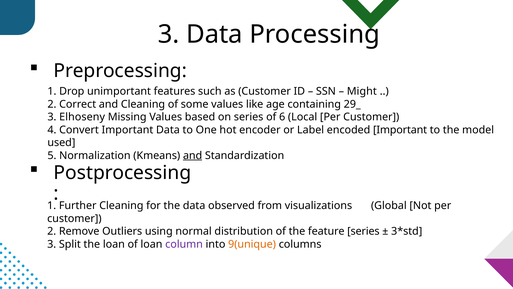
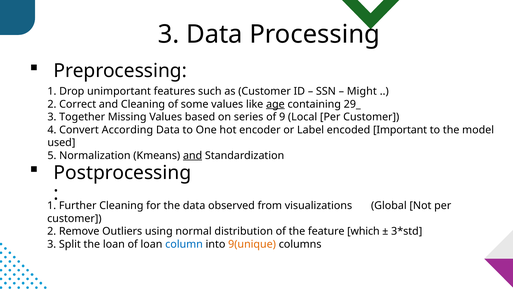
age underline: none -> present (275, 104)
Elhoseny: Elhoseny -> Together (82, 117)
6: 6 -> 9 (282, 117)
Convert Important: Important -> According (127, 130)
feature series: series -> which (363, 231)
column colour: purple -> blue (184, 244)
